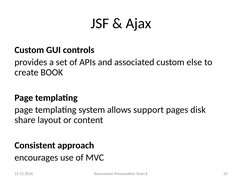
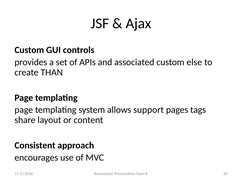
BOOK: BOOK -> THAN (52, 72)
disk: disk -> tags (198, 110)
